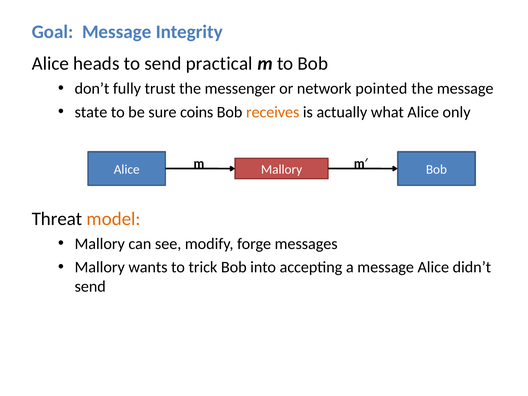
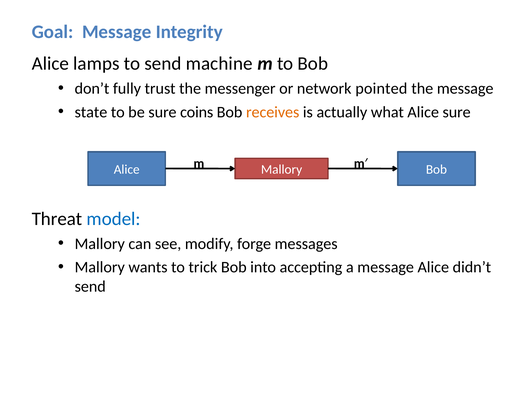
heads: heads -> lamps (96, 64)
practical: practical -> machine (219, 64)
Alice only: only -> sure (457, 112)
model colour: orange -> blue (114, 219)
